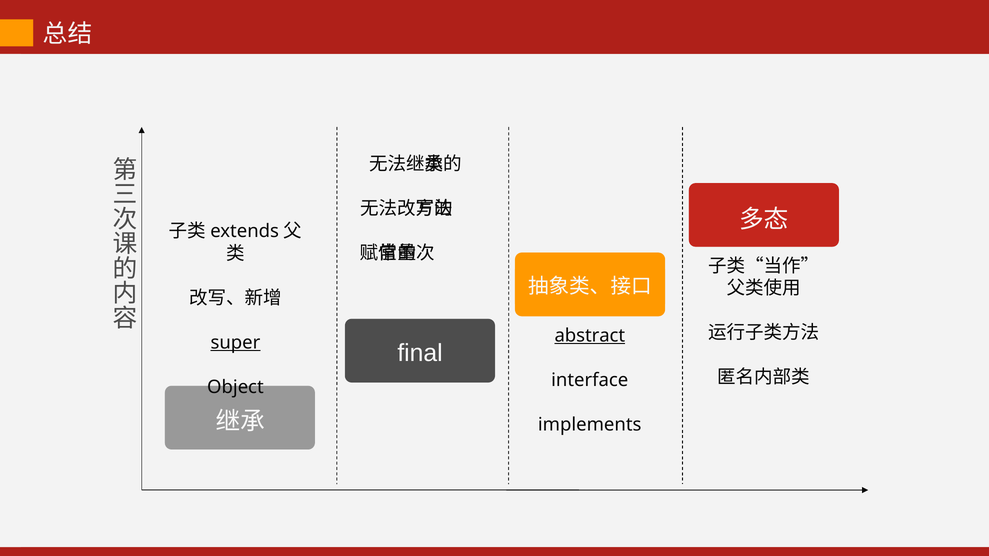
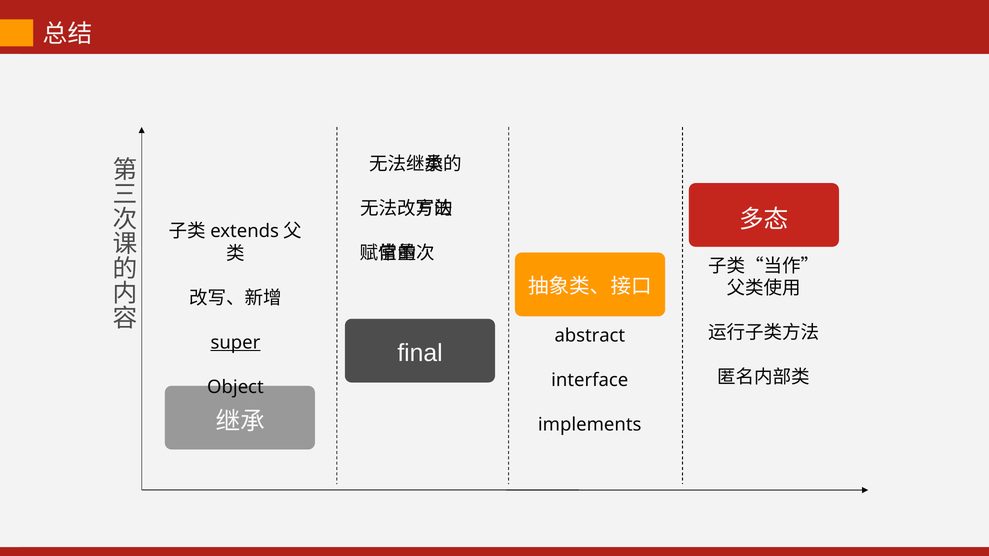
abstract underline: present -> none (590, 336)
